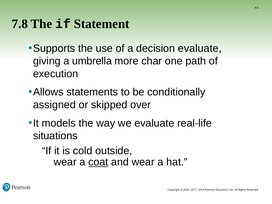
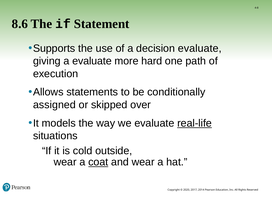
7.8: 7.8 -> 8.6 (20, 24)
a umbrella: umbrella -> evaluate (92, 61)
char: char -> hard (152, 61)
real-life underline: none -> present (195, 123)
